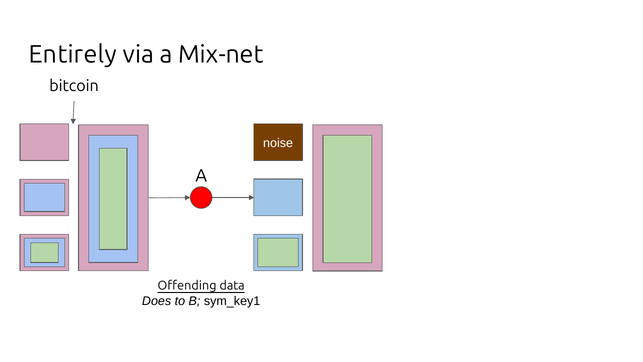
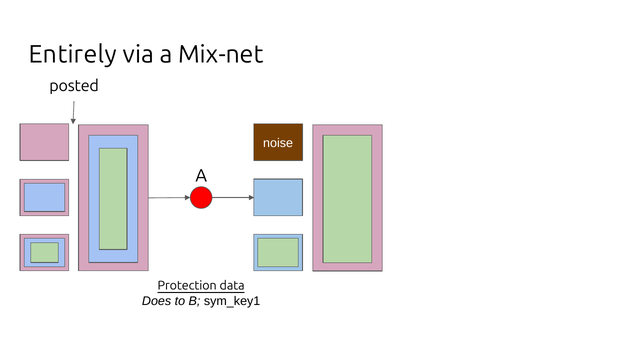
bitcoin: bitcoin -> posted (74, 86)
Offending: Offending -> Protection (187, 286)
